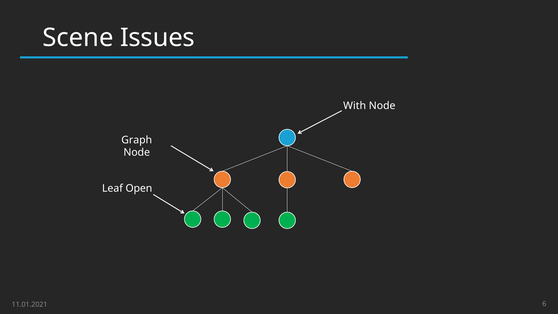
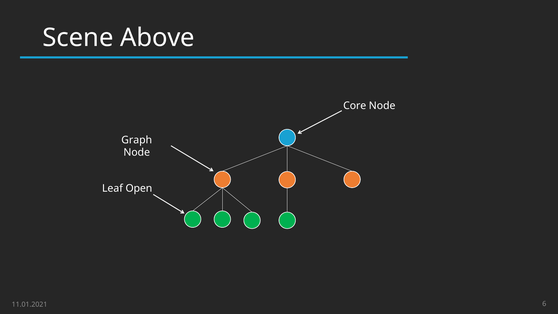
Issues: Issues -> Above (157, 38)
With: With -> Core (355, 106)
